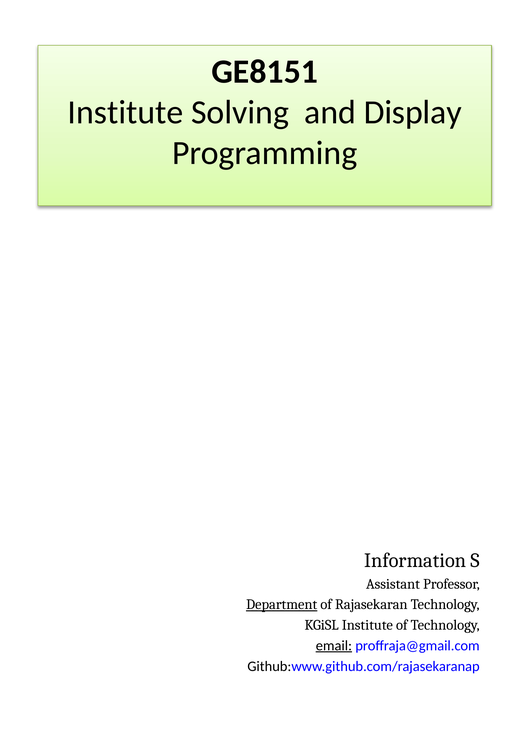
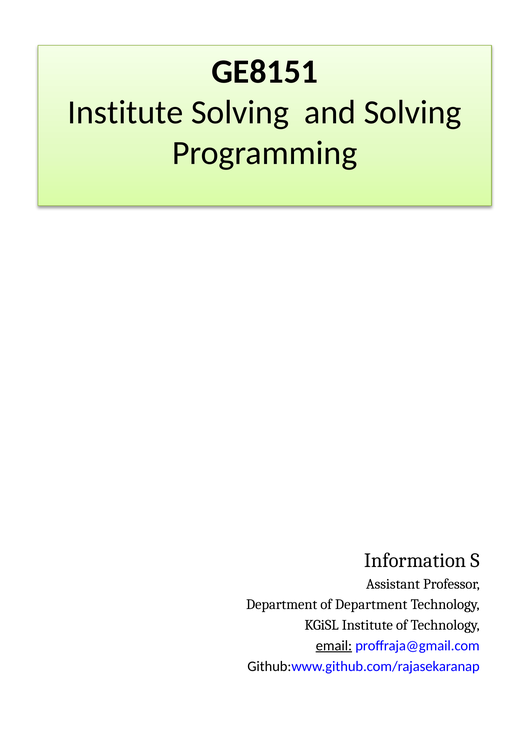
and Display: Display -> Solving (413, 112)
Department underline: present -> none (282, 604)
of Rajasekaran: Rajasekaran -> Department (371, 604)
